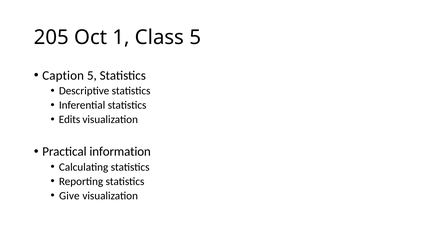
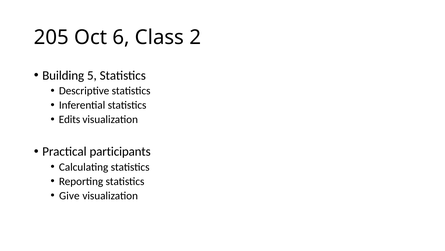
1: 1 -> 6 (121, 37)
Class 5: 5 -> 2 (195, 37)
Caption: Caption -> Building (63, 75)
information: information -> participants (120, 151)
